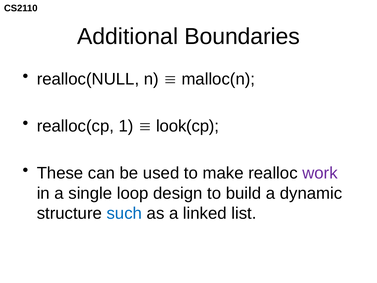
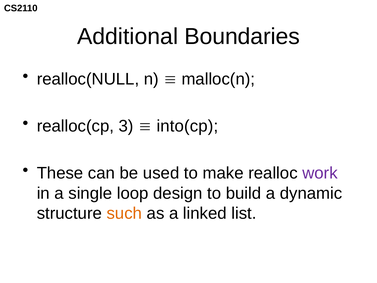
1: 1 -> 3 (126, 126)
look(cp: look(cp -> into(cp (187, 126)
such colour: blue -> orange (124, 213)
